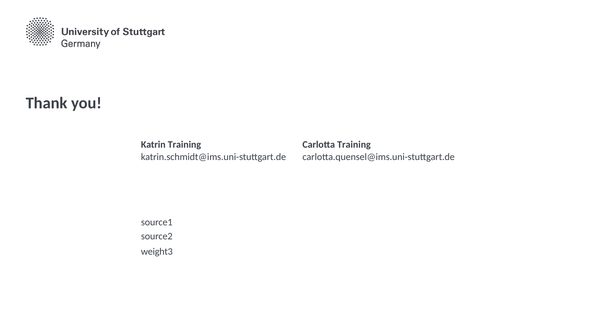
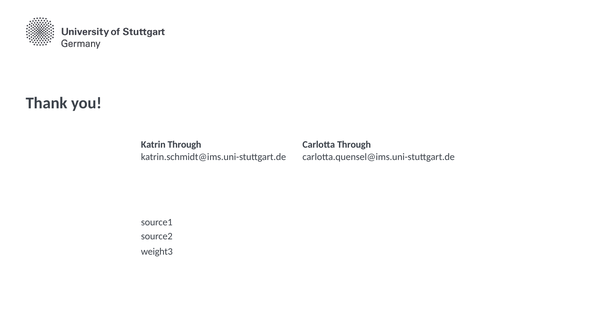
Katrin Training: Training -> Through (184, 145)
Carlotta Training: Training -> Through (354, 145)
